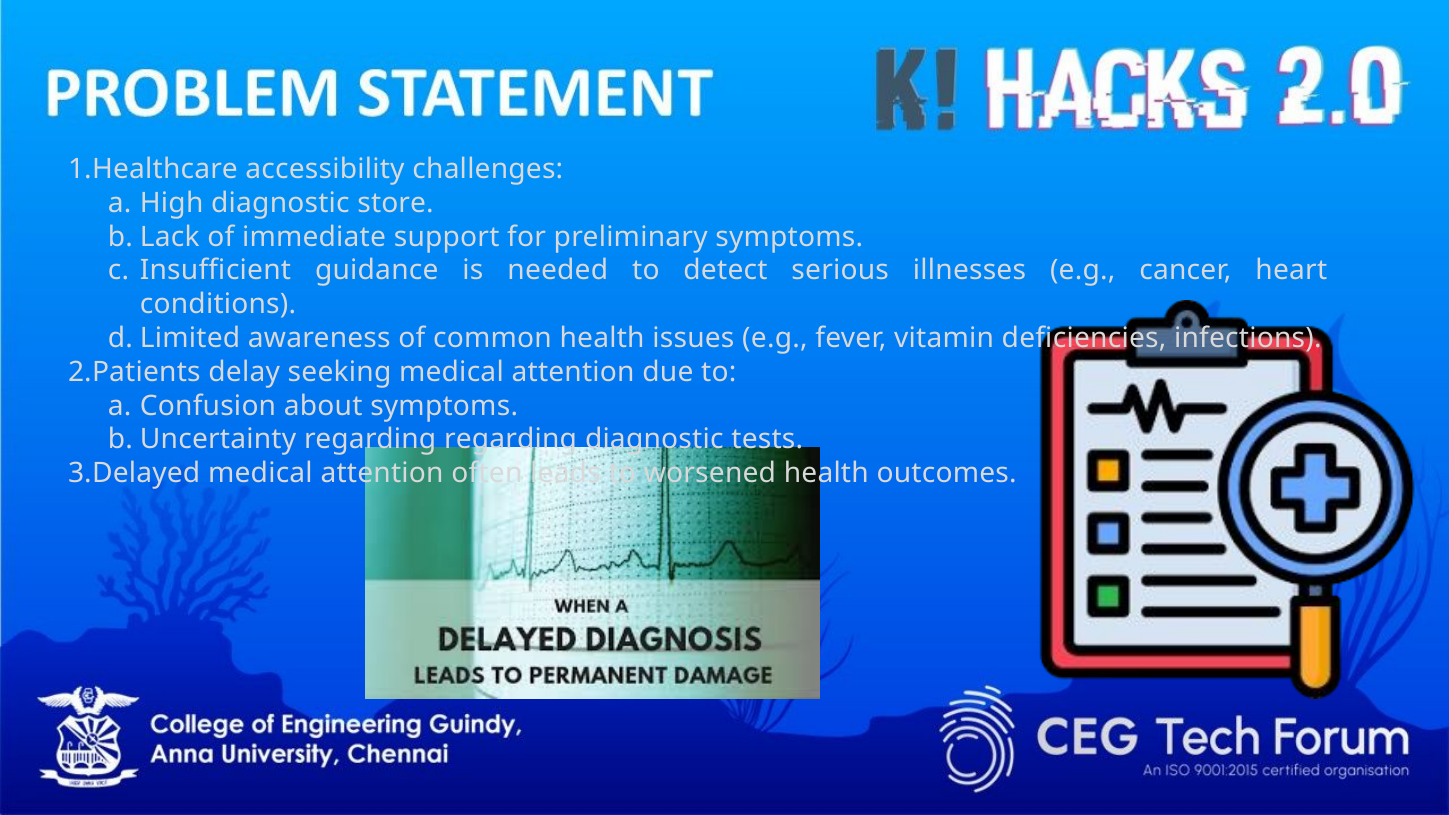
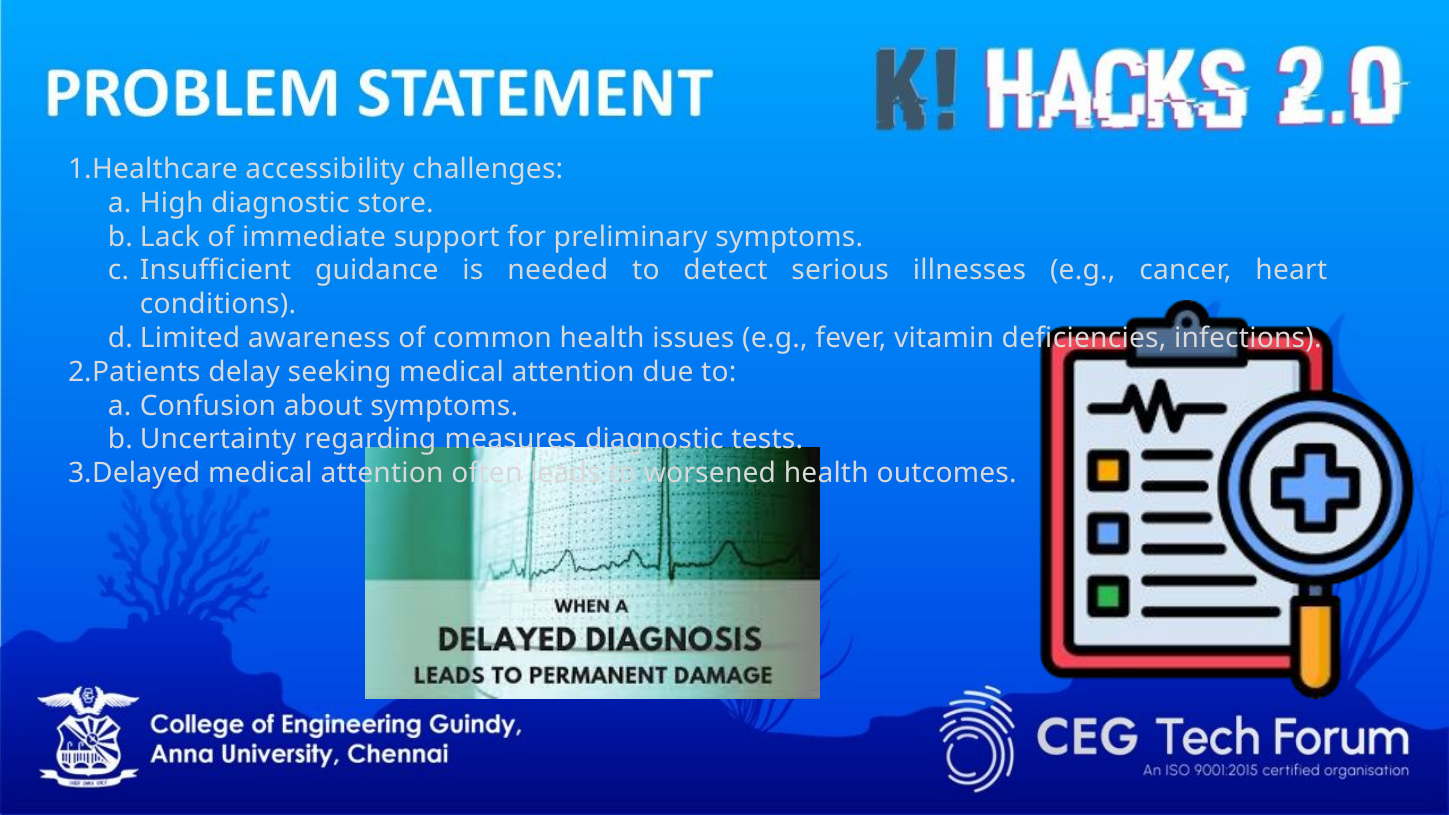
regarding regarding: regarding -> measures (511, 440)
